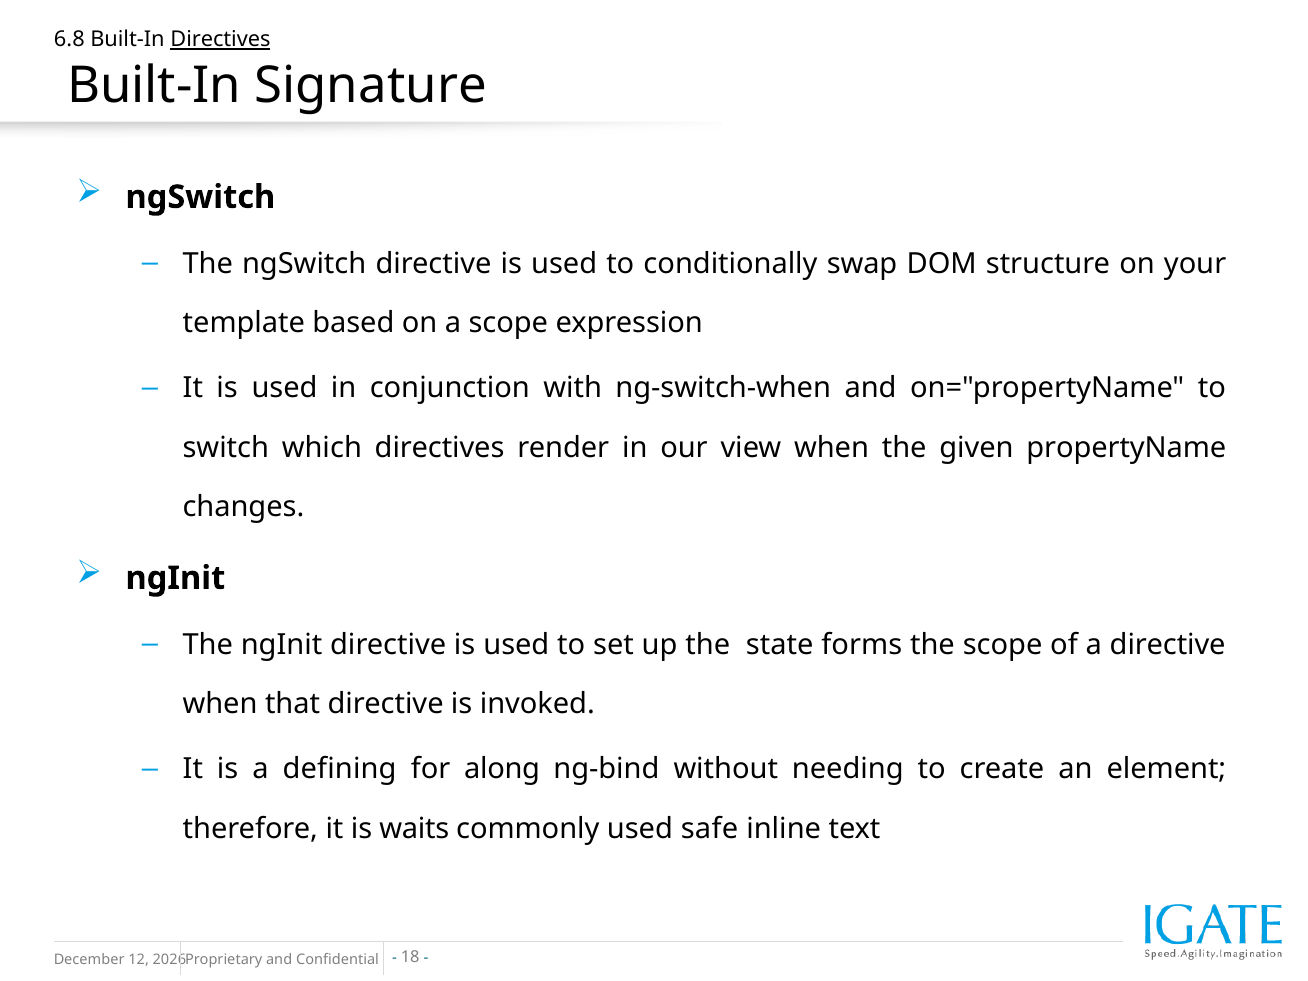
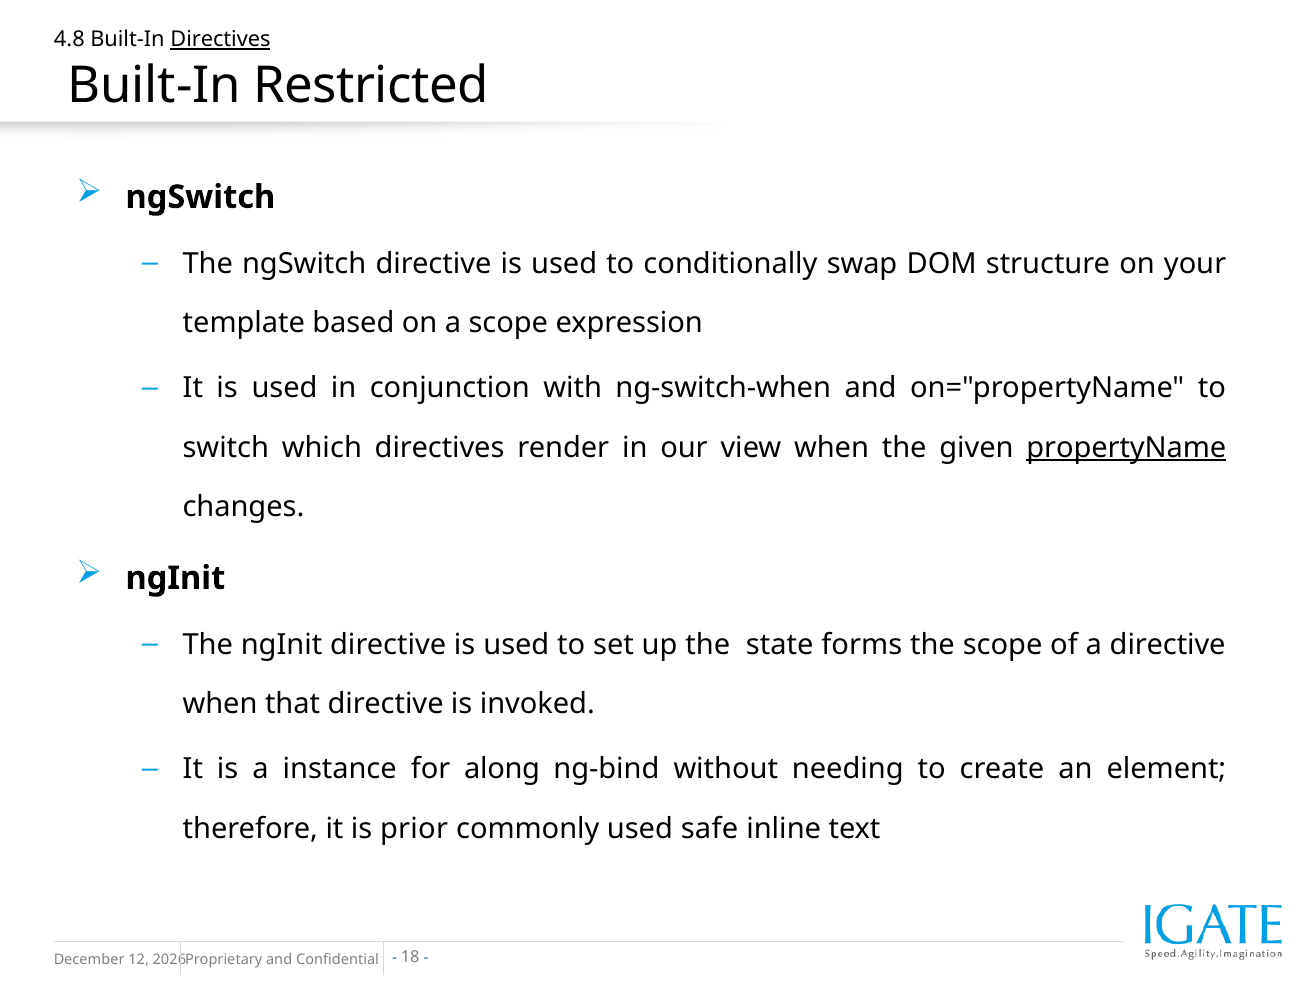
6.8: 6.8 -> 4.8 (69, 40)
Signature: Signature -> Restricted (371, 85)
propertyName underline: none -> present (1126, 448)
defining: defining -> instance (340, 769)
waits: waits -> prior (414, 829)
